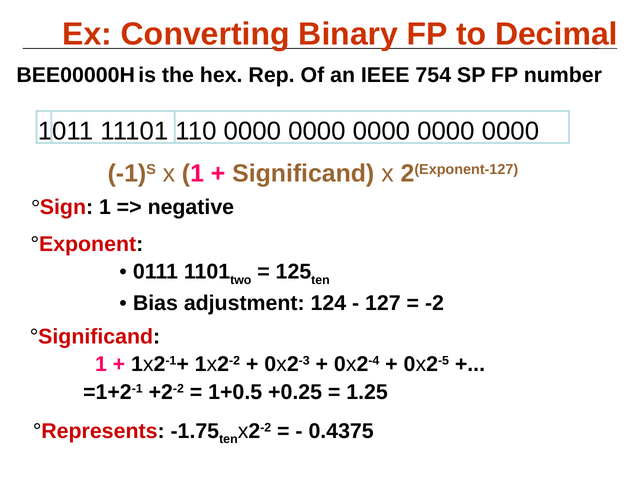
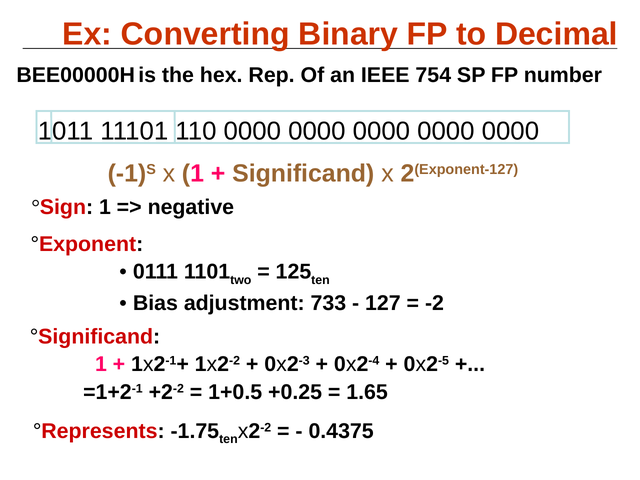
124: 124 -> 733 (328, 303)
1.25: 1.25 -> 1.65 (367, 392)
